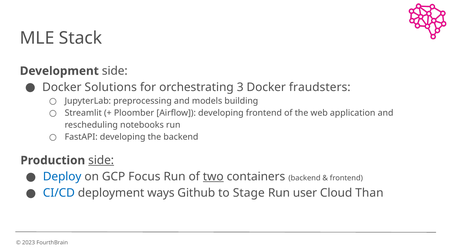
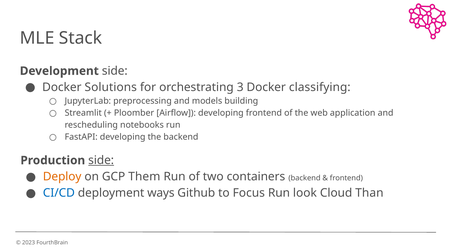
fraudsters: fraudsters -> classifying (320, 87)
Deploy colour: blue -> orange (62, 177)
Focus: Focus -> Them (144, 177)
two underline: present -> none (213, 177)
Stage: Stage -> Focus (249, 193)
user: user -> look (305, 193)
